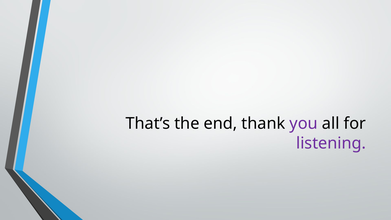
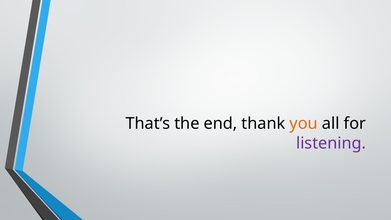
you colour: purple -> orange (304, 124)
